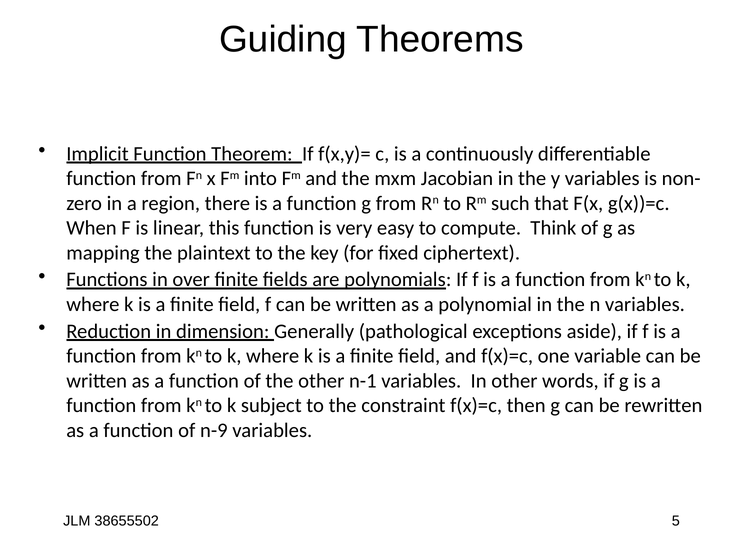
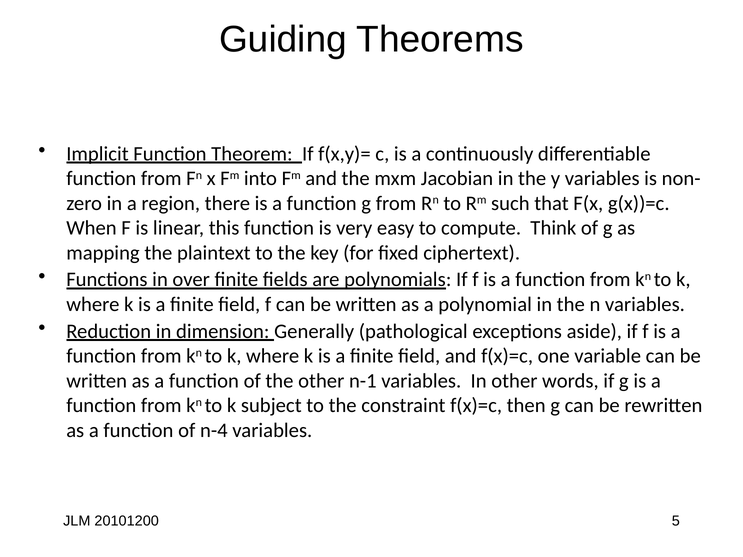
n-9: n-9 -> n-4 (214, 431)
38655502: 38655502 -> 20101200 (127, 521)
